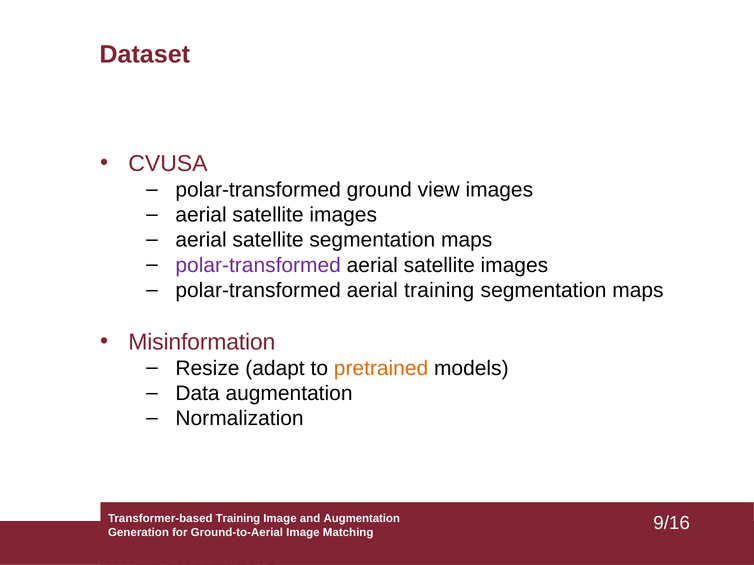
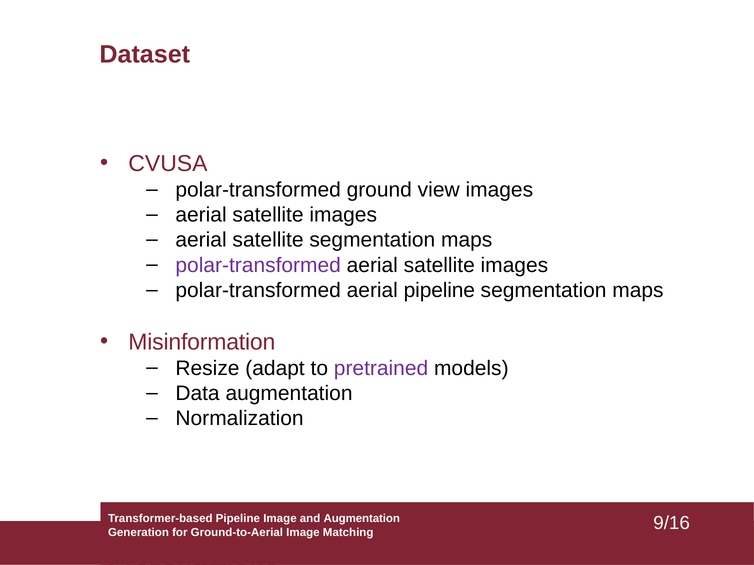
aerial training: training -> pipeline (439, 291)
pretrained colour: orange -> purple (381, 369)
Training: Training -> Pipeline (238, 519)
